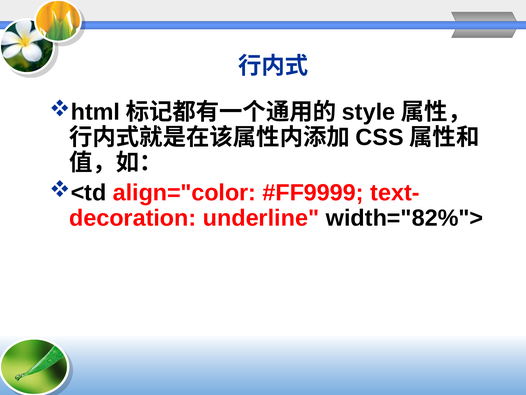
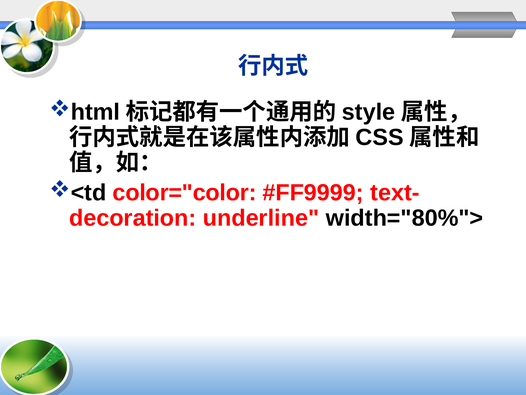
align="color: align="color -> color="color (185, 192)
width="82%">: width="82%"> -> width="80%"> (405, 218)
